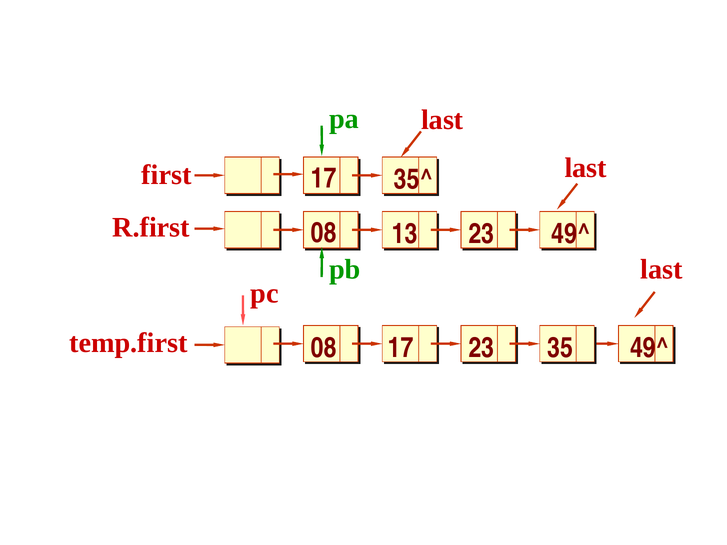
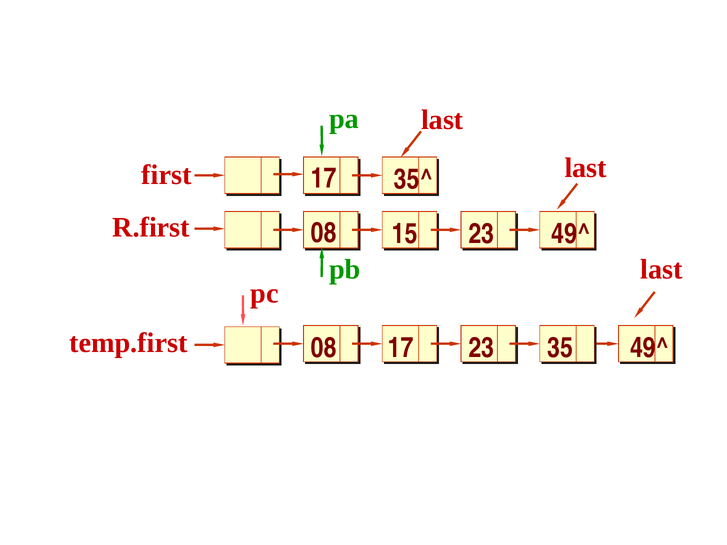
13: 13 -> 15 (405, 234)
